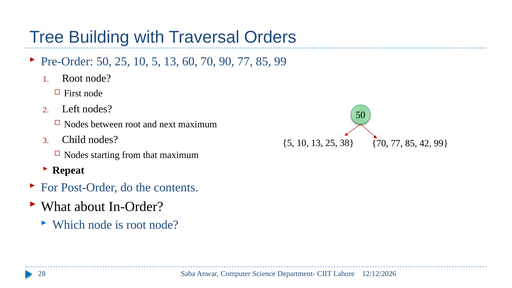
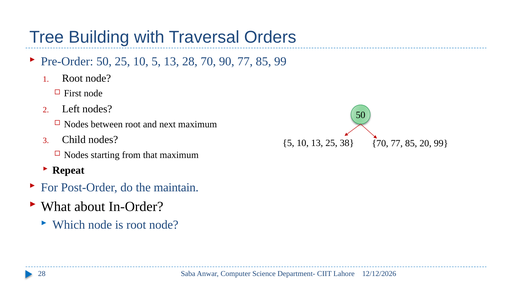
13 60: 60 -> 28 (190, 61)
42: 42 -> 20 (426, 143)
contents: contents -> maintain (176, 187)
